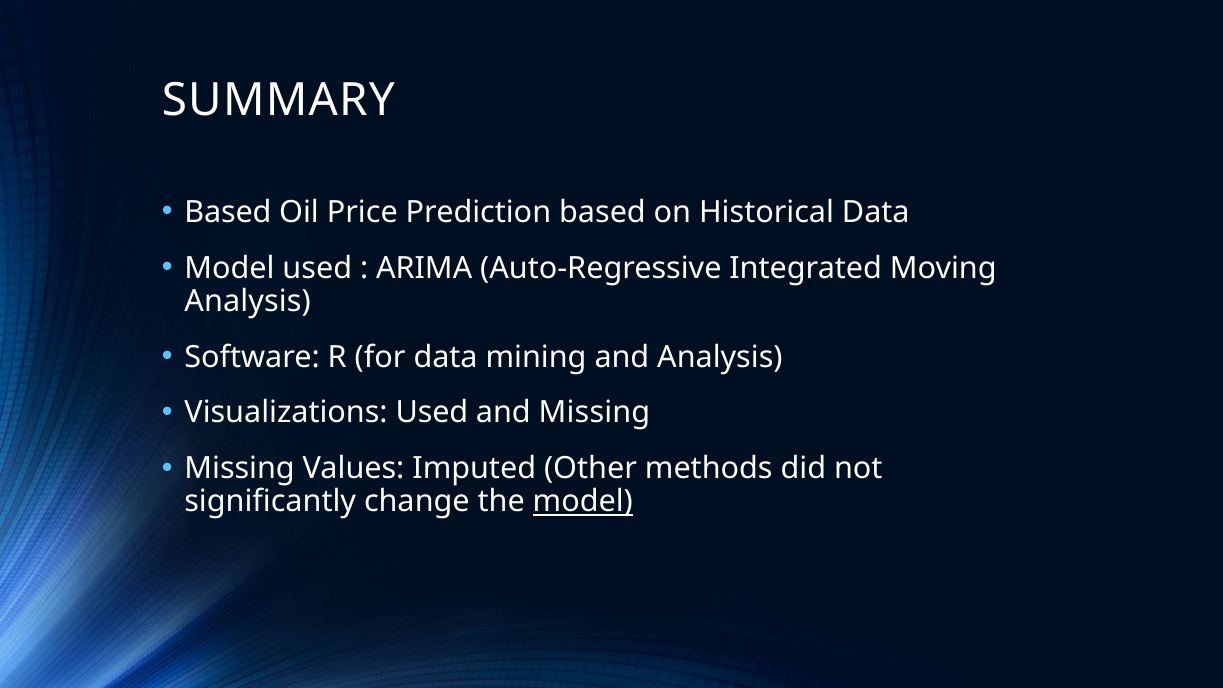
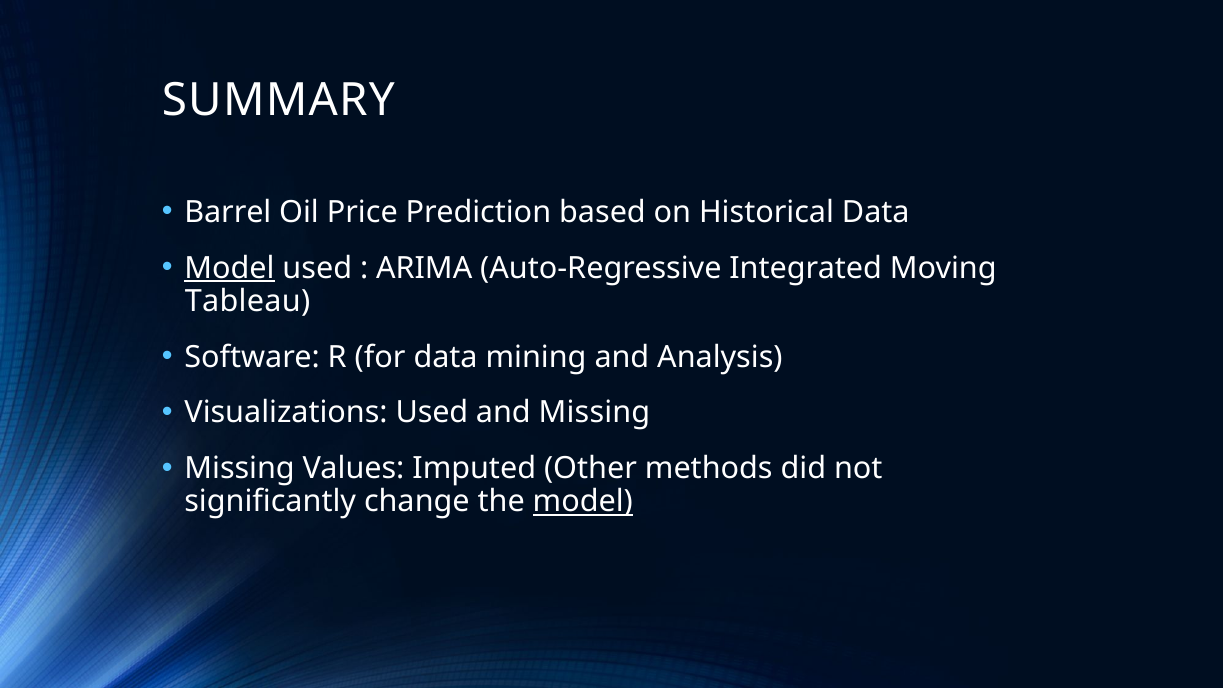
Based: Based -> Barrel (228, 212)
Model underline: none -> present (229, 268)
Analysis: Analysis -> Tableau (248, 301)
